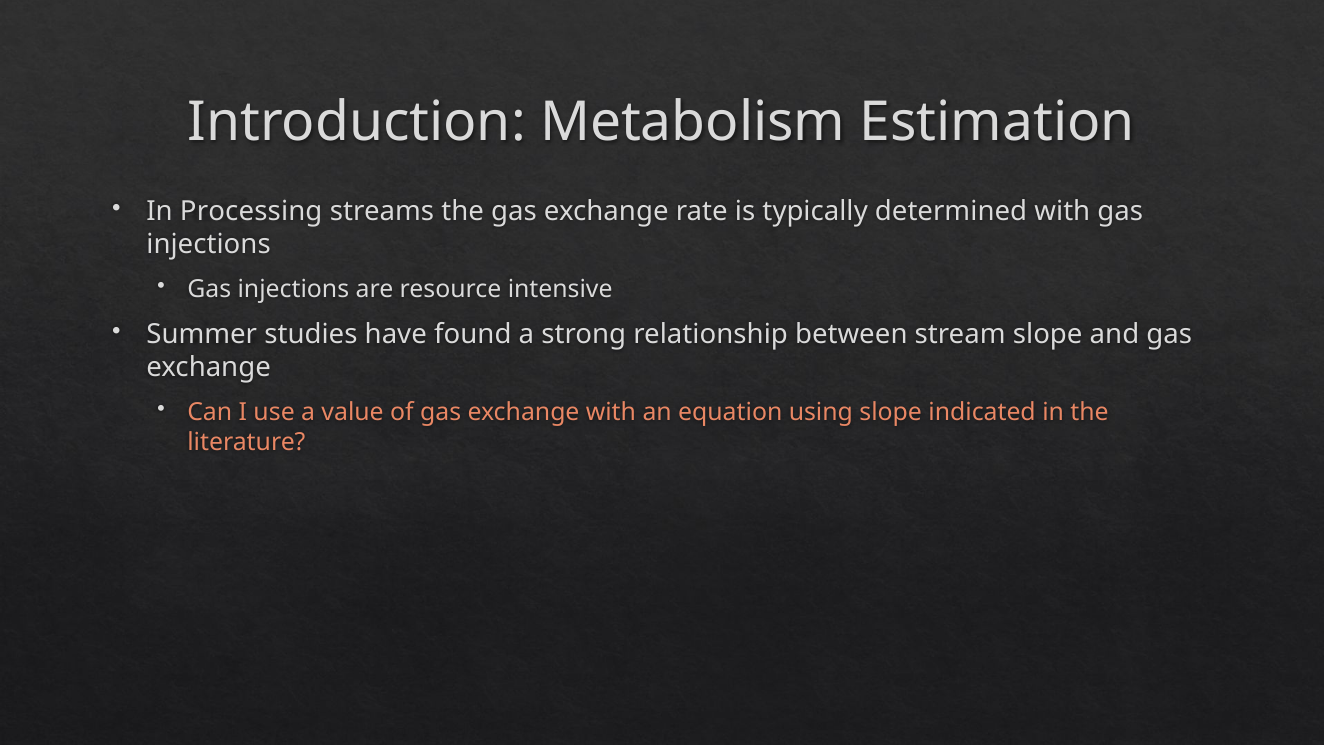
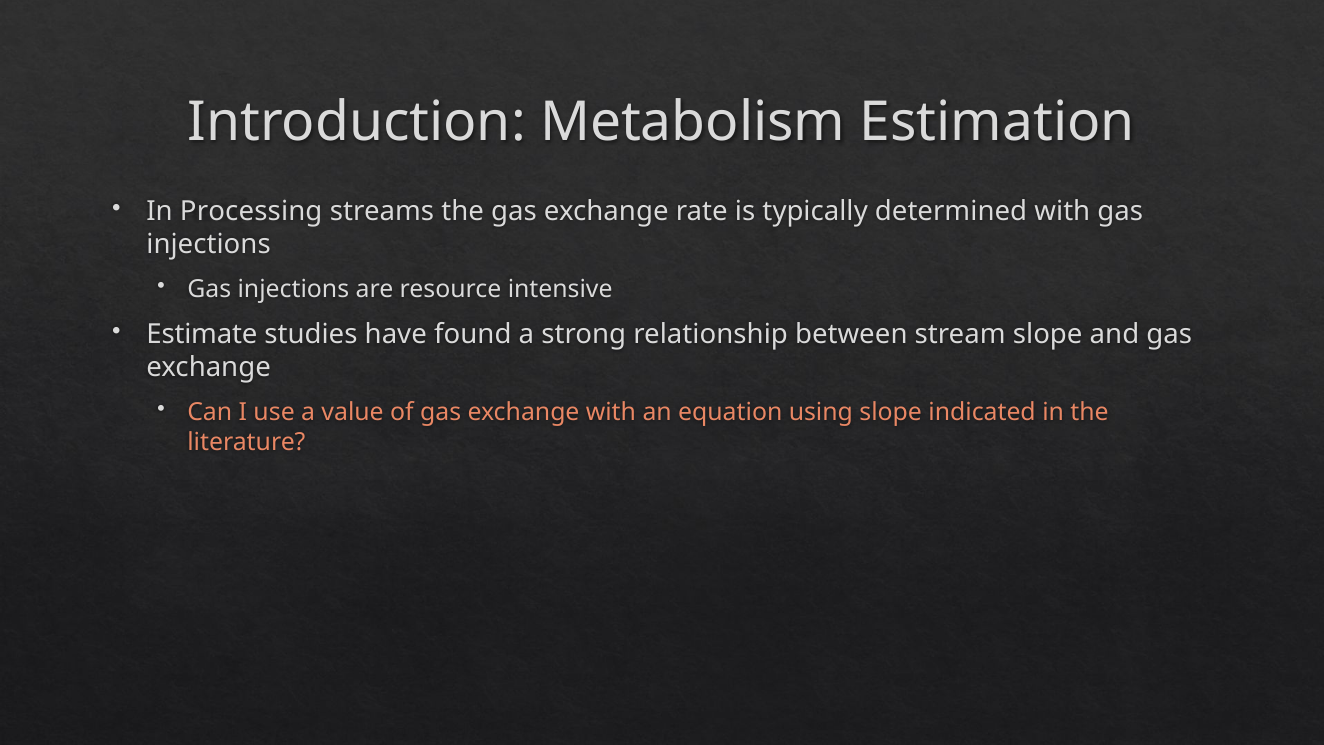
Summer: Summer -> Estimate (202, 335)
